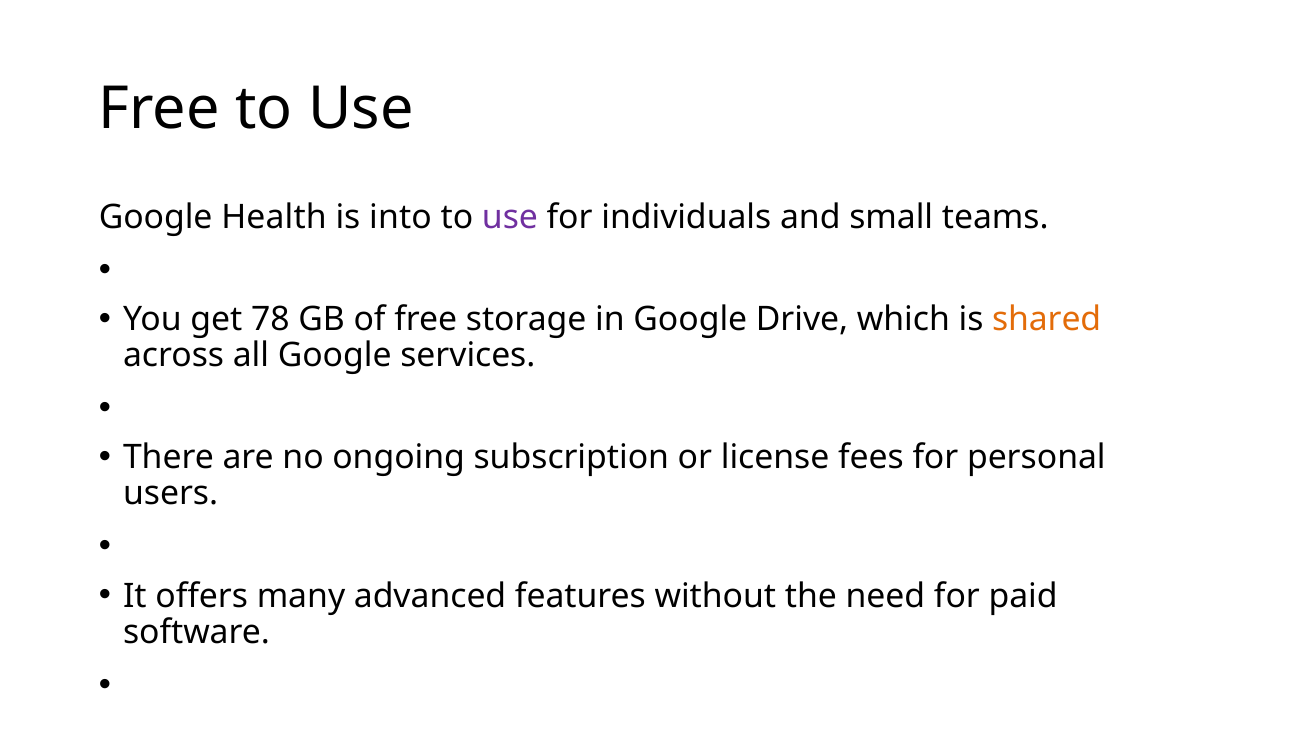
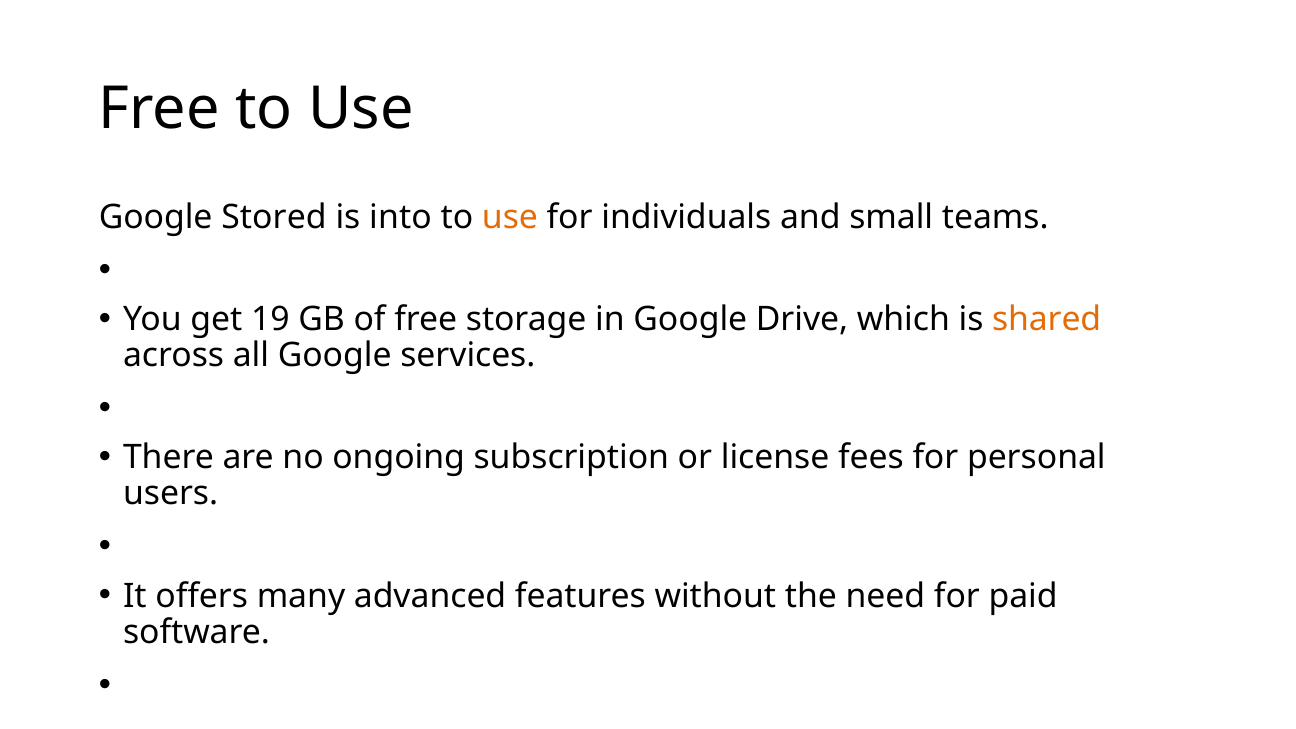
Health: Health -> Stored (274, 217)
use colour: purple -> orange (510, 217)
78: 78 -> 19 (270, 319)
